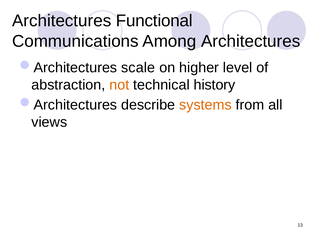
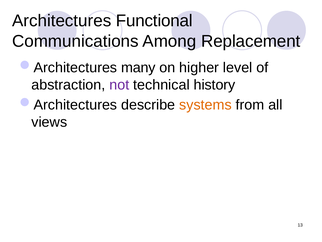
Among Architectures: Architectures -> Replacement (251, 41)
scale: scale -> many (138, 68)
not colour: orange -> purple (119, 85)
